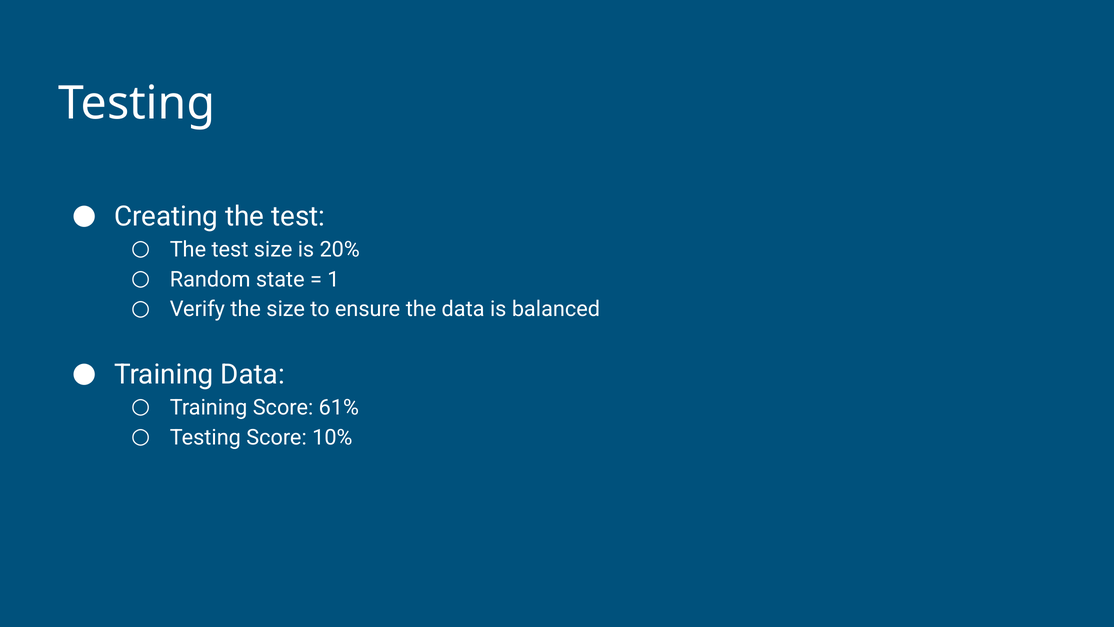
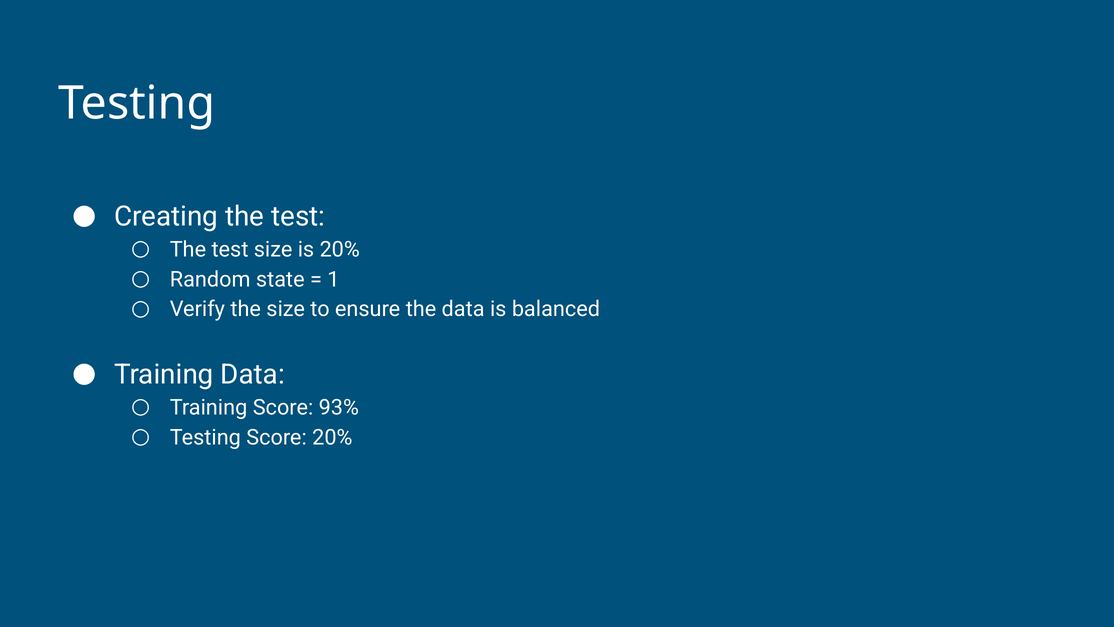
61%: 61% -> 93% (339, 407)
Score 10%: 10% -> 20% (332, 437)
